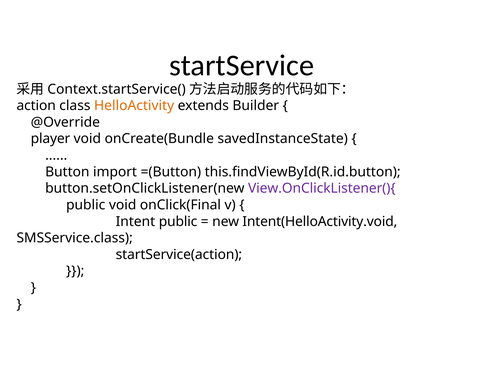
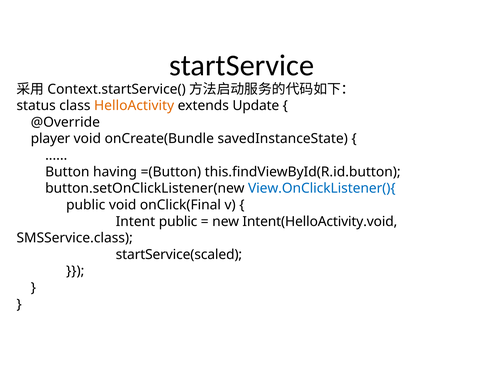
action: action -> status (36, 106)
Builder: Builder -> Update (256, 106)
import: import -> having (115, 172)
View.OnClickListener(){ colour: purple -> blue (322, 188)
startService(action: startService(action -> startService(scaled (179, 255)
